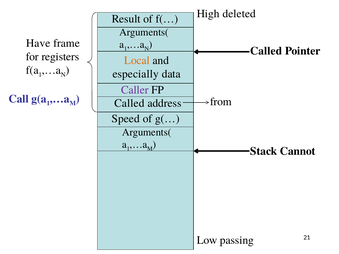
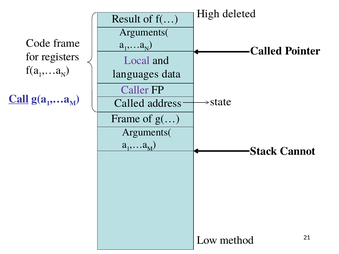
Have: Have -> Code (38, 43)
Local colour: orange -> purple (137, 61)
especially: especially -> languages (136, 74)
Call underline: none -> present (19, 99)
from: from -> state (221, 102)
Speed: Speed -> Frame (126, 119)
passing: passing -> method (237, 240)
